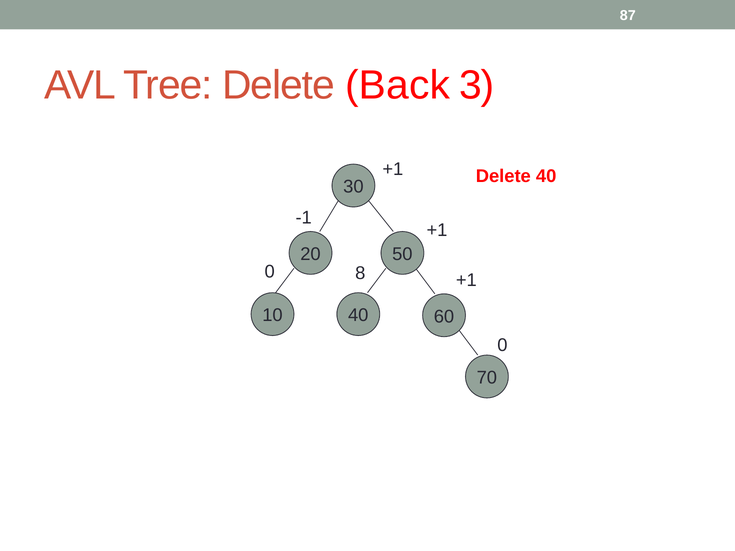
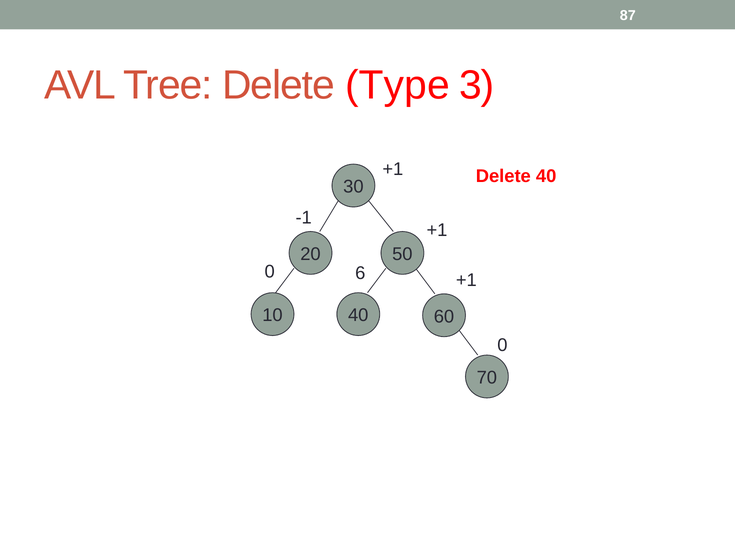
Back: Back -> Type (398, 86)
8: 8 -> 6 (360, 273)
